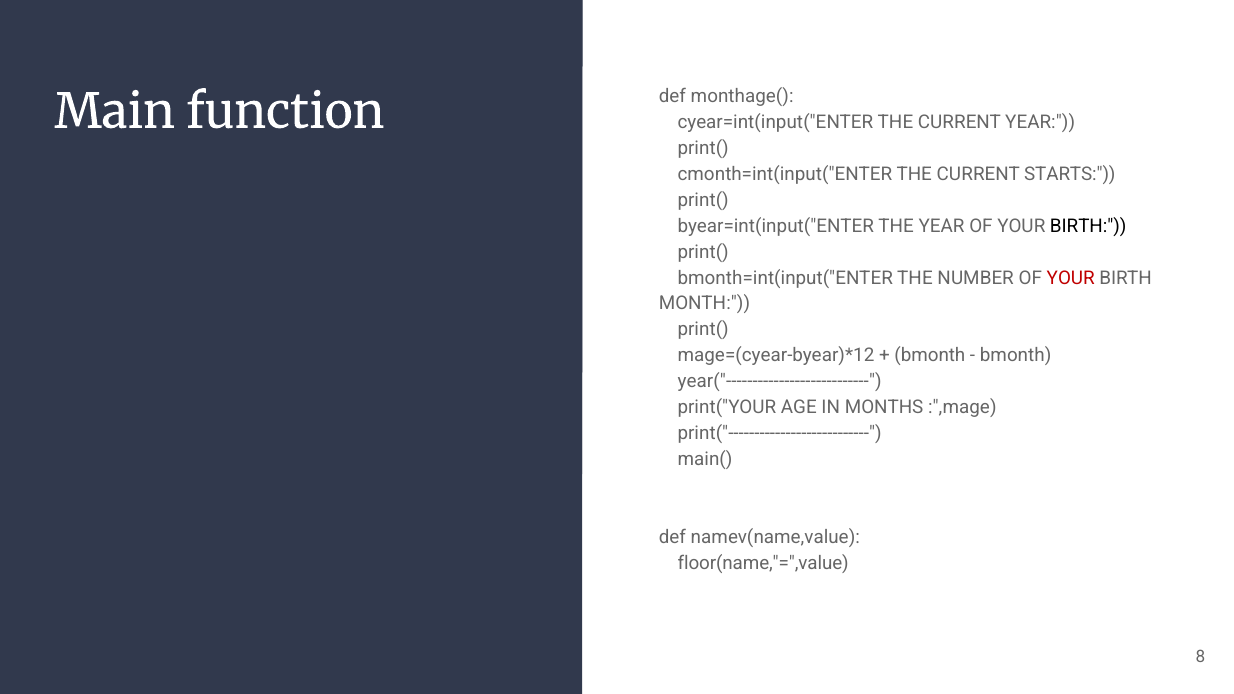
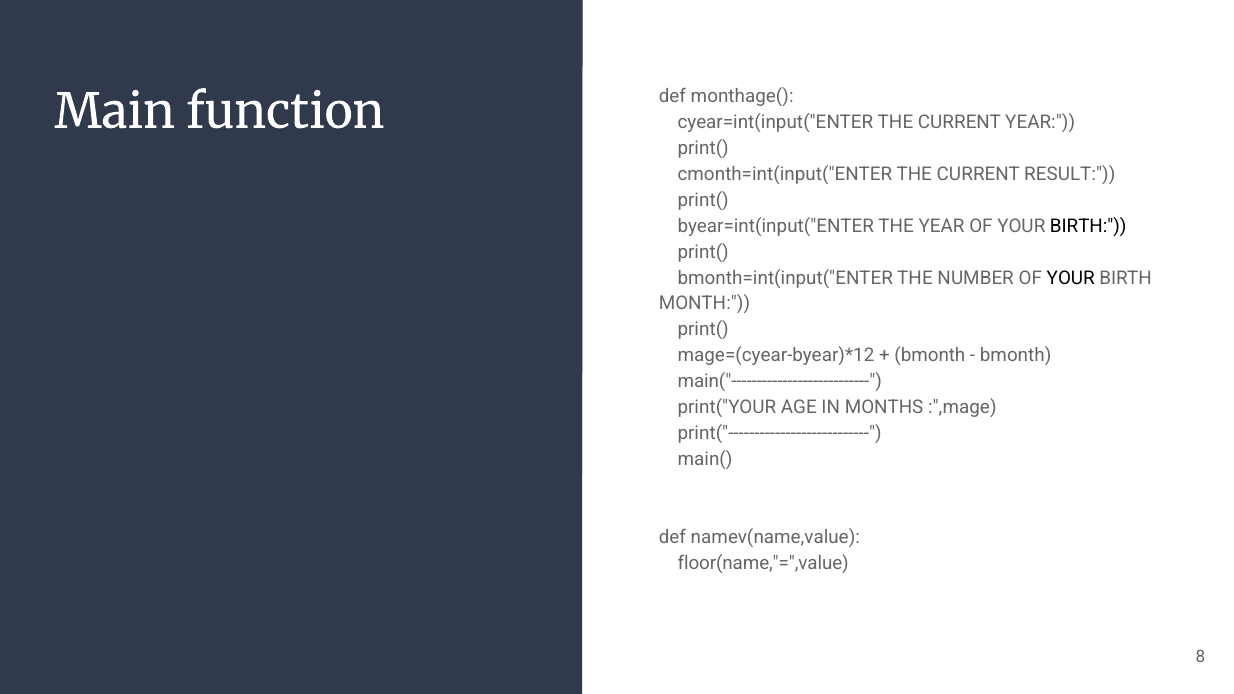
STARTS: STARTS -> RESULT (1070, 174)
YOUR colour: red -> black (1071, 278)
year("---------------------------: year("--------------------------- -> main("--------------------------- (780, 382)
